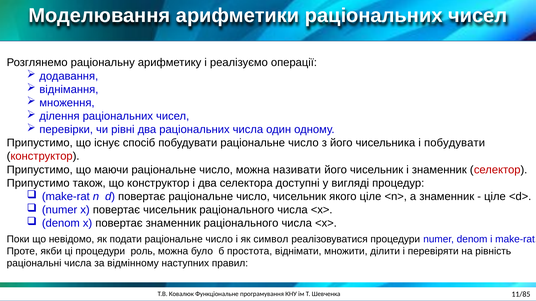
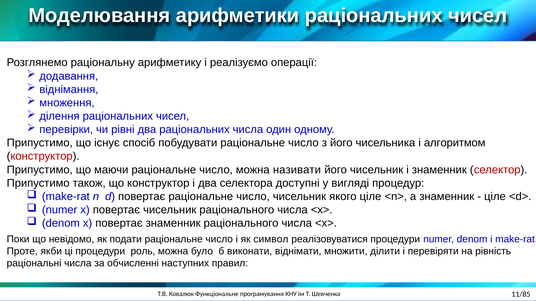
і побудувати: побудувати -> алгоритмом (455, 143)
простота: простота -> виконати (250, 252)
відмінному: відмінному -> обчисленні (133, 264)
